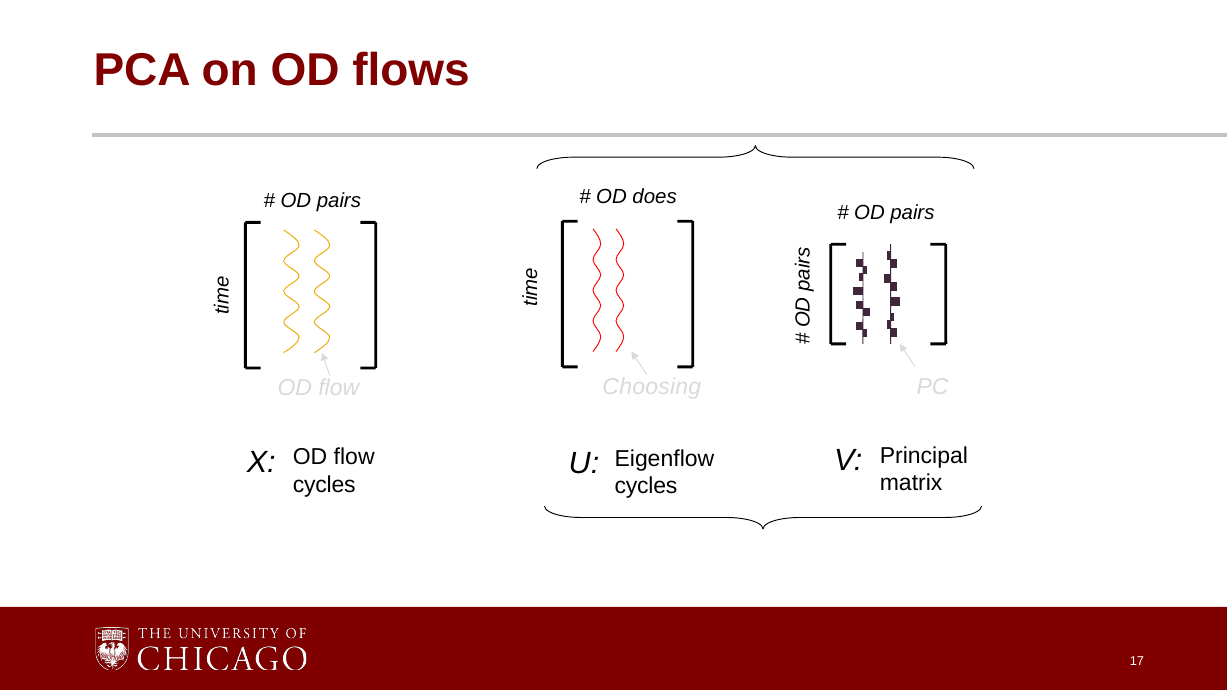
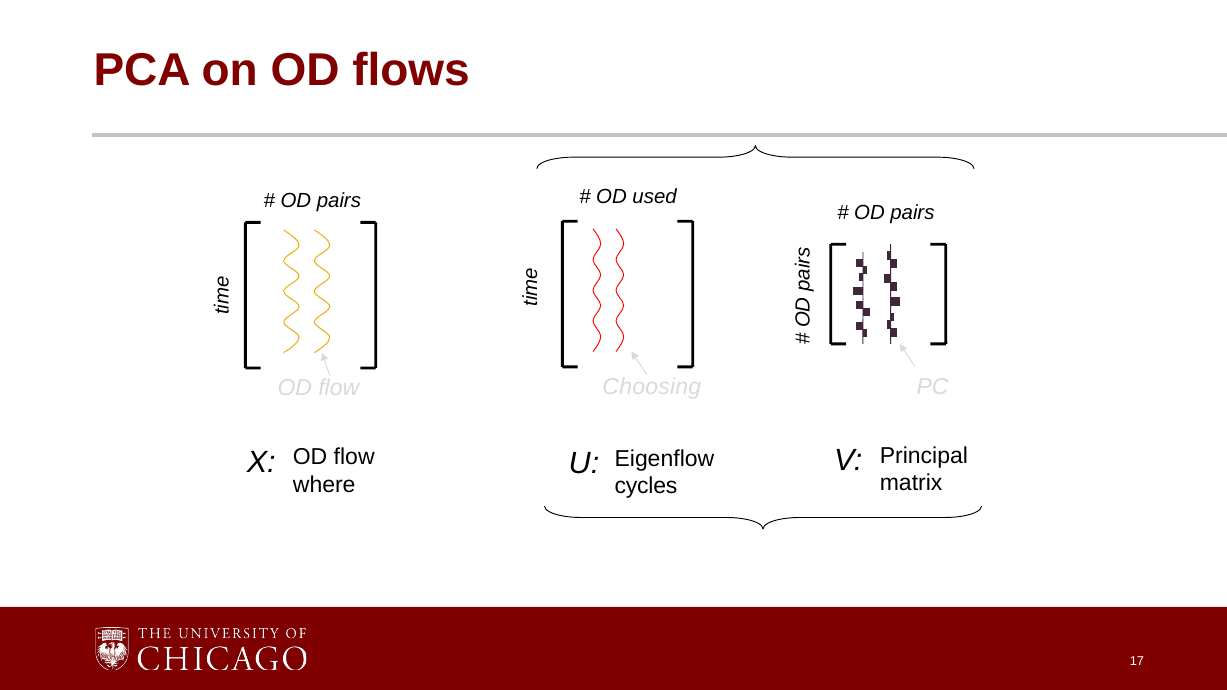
does: does -> used (655, 197)
cycles: cycles -> where (324, 485)
